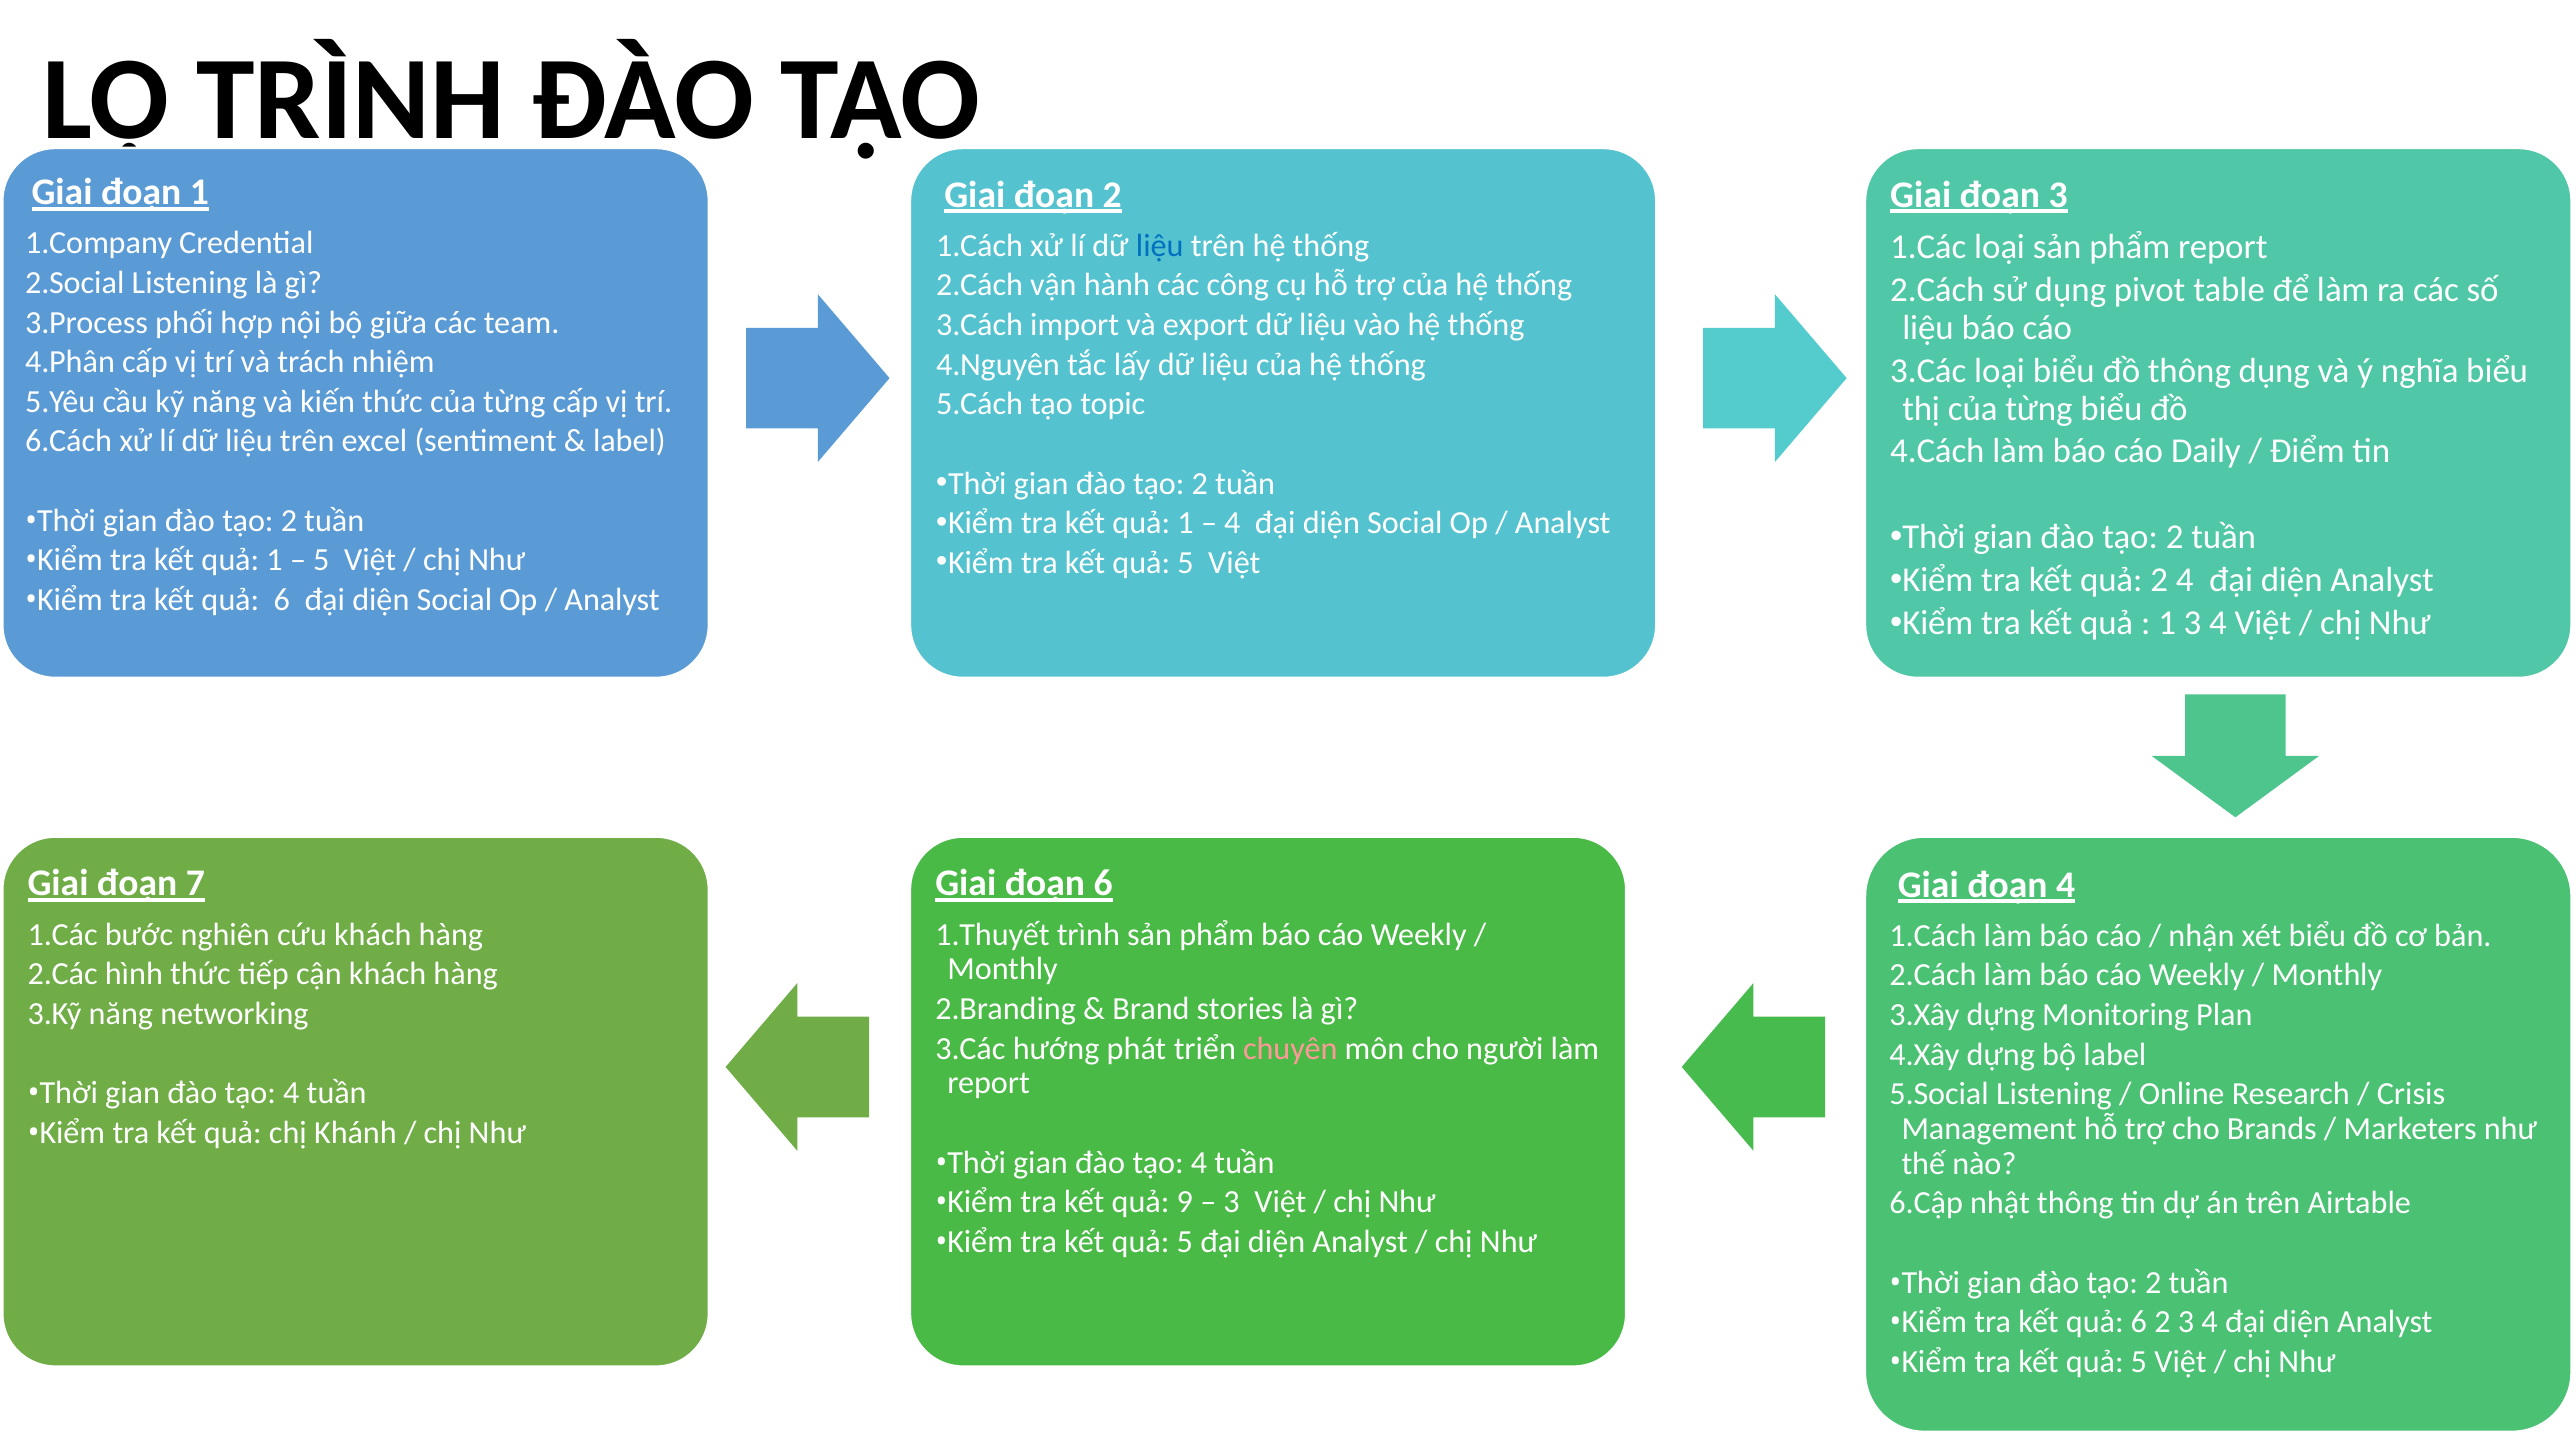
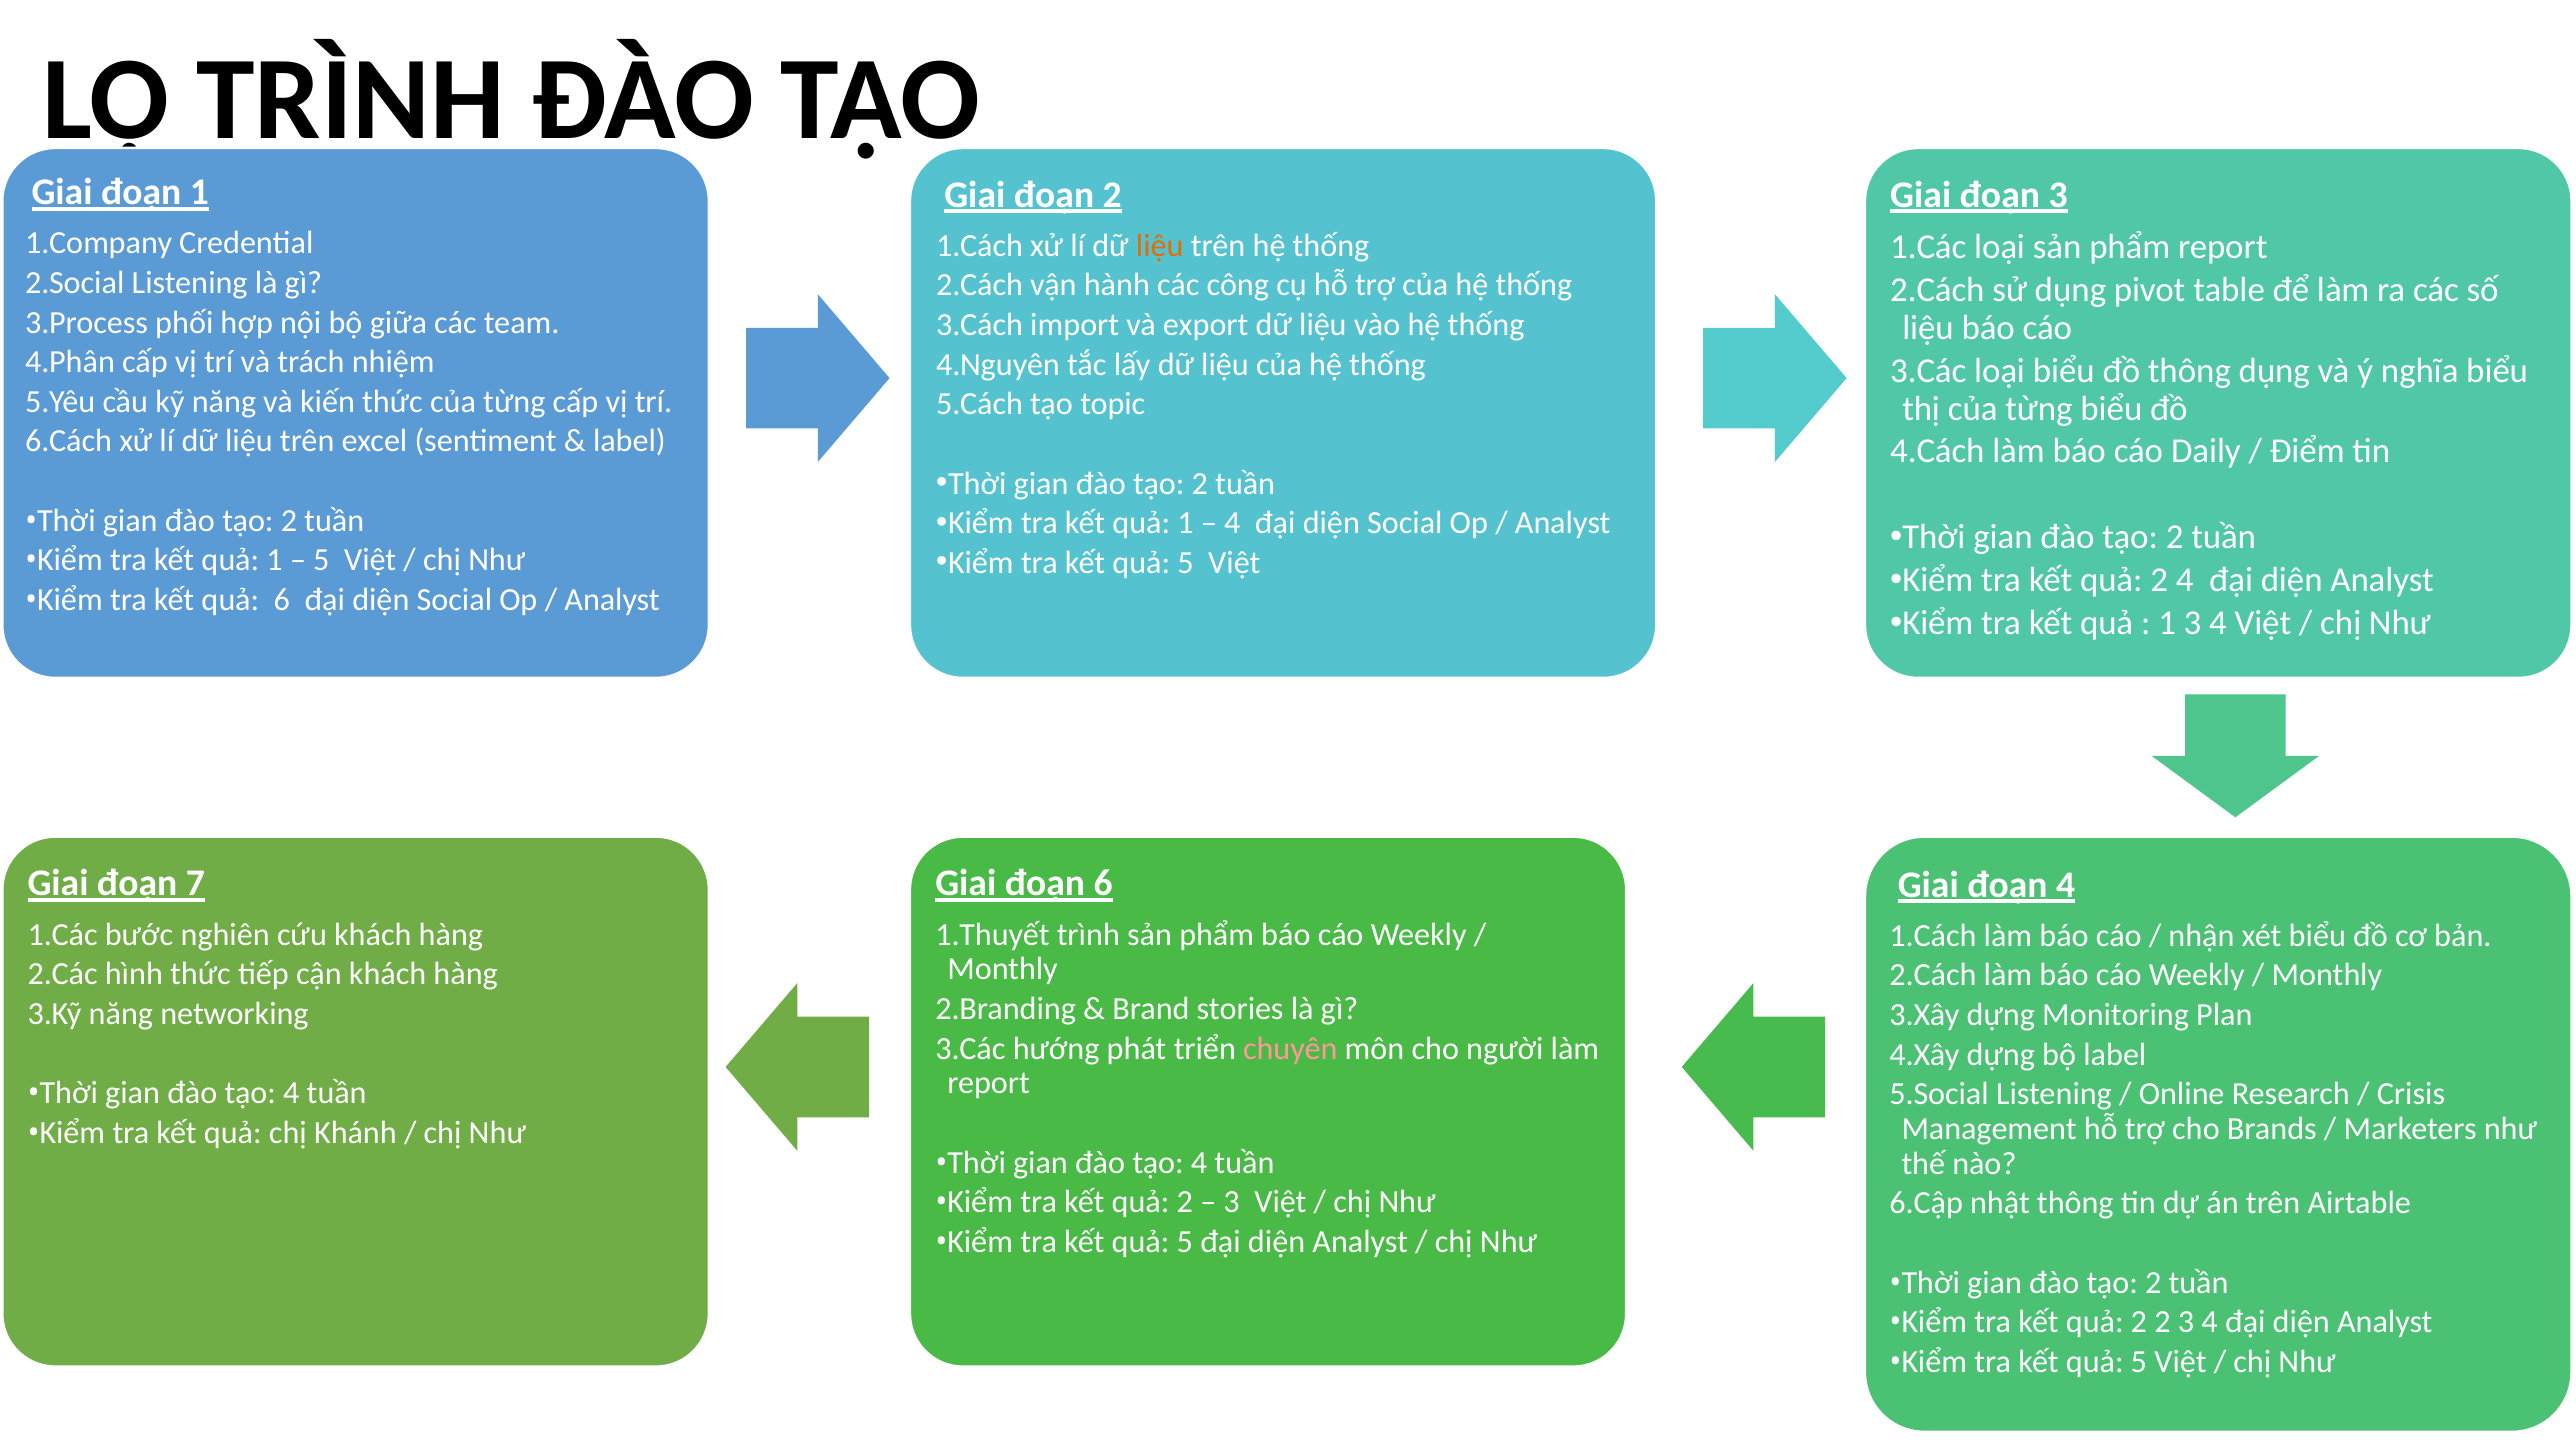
liệu colour: blue -> orange (1160, 246)
9: 9 -> 2 (1185, 1202)
6: 6 -> 2 (2139, 1322)
